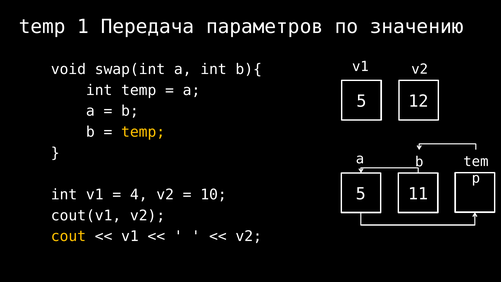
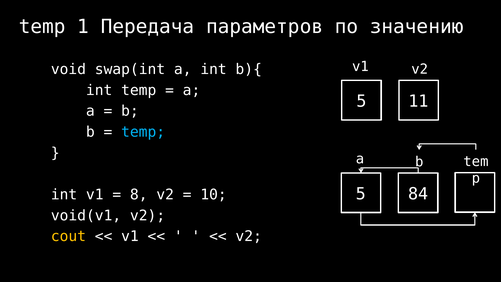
12: 12 -> 11 (419, 101)
temp colour: yellow -> light blue (143, 132)
11: 11 -> 84 (418, 194)
4: 4 -> 8 (139, 195)
cout(v1: cout(v1 -> void(v1 (86, 215)
